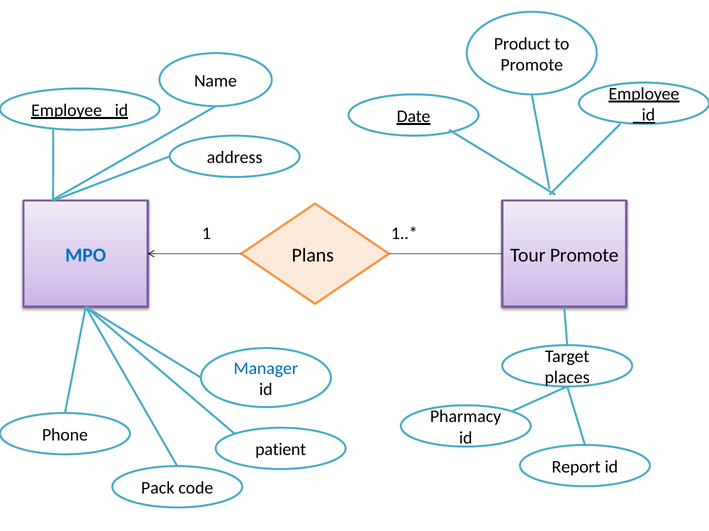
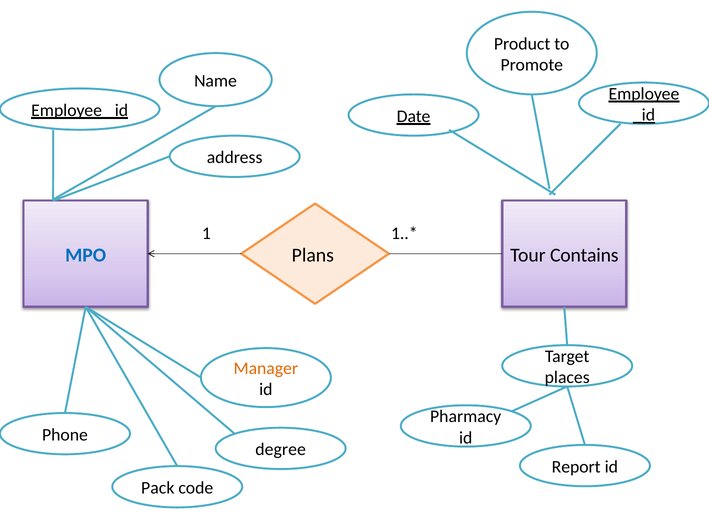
Tour Promote: Promote -> Contains (584, 255)
Manager colour: blue -> orange (266, 369)
patient: patient -> degree (281, 450)
